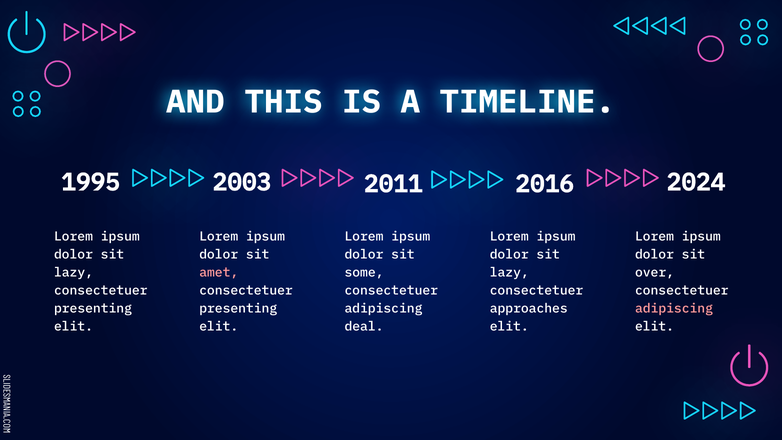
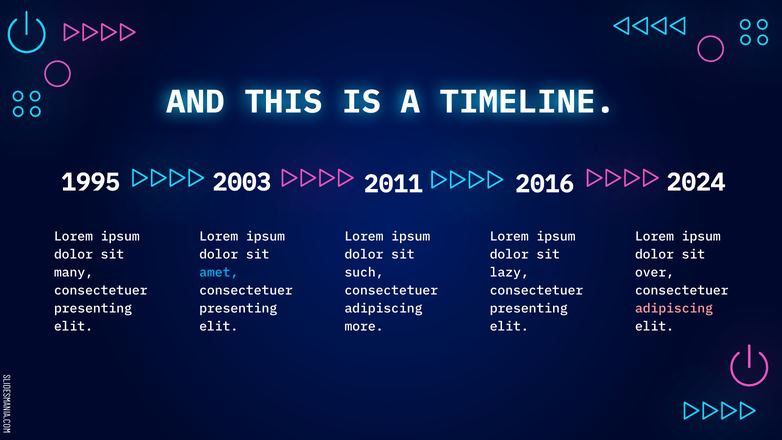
lazy: lazy -> many (74, 272)
amet colour: pink -> light blue (219, 272)
some: some -> such (364, 272)
approaches: approaches -> presenting (529, 308)
deal: deal -> more (364, 326)
